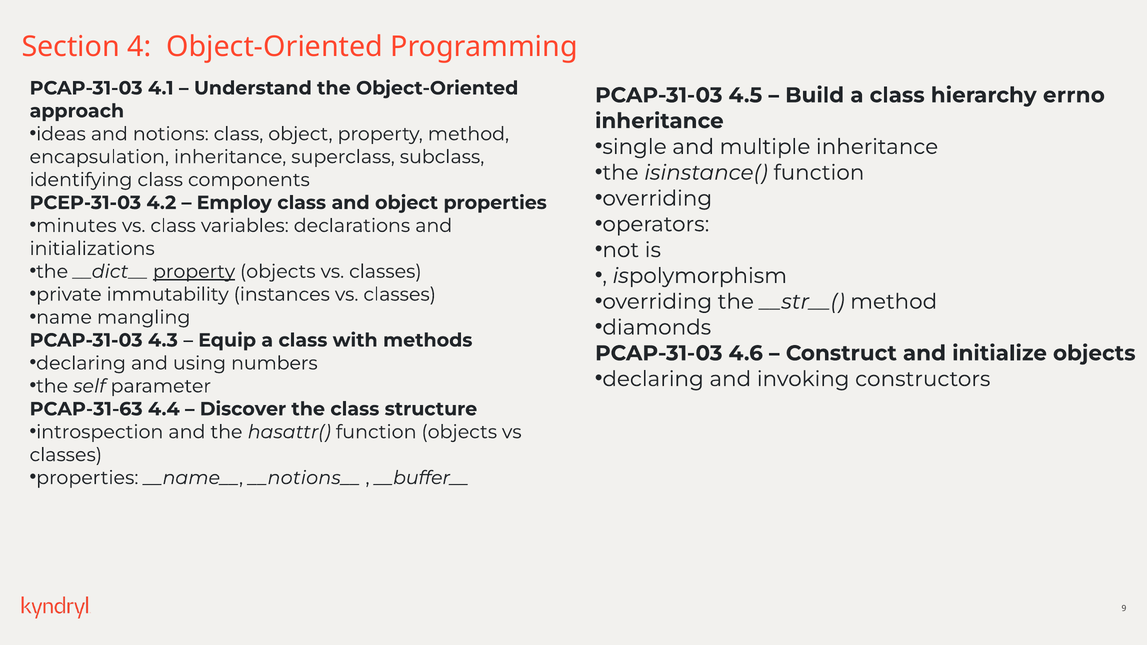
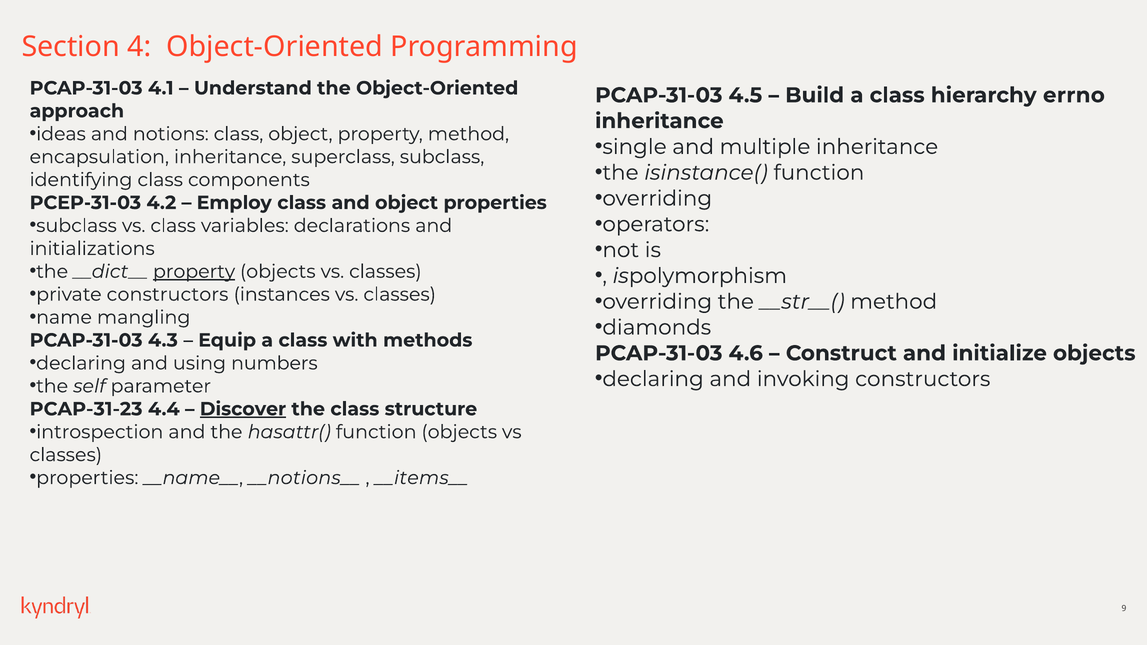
minutes: minutes -> subclass (77, 226)
private immutability: immutability -> constructors (168, 295)
PCAP-31-63: PCAP-31-63 -> PCAP-31-23 (86, 409)
Discover underline: none -> present (243, 409)
__buffer__: __buffer__ -> __items__ (421, 478)
